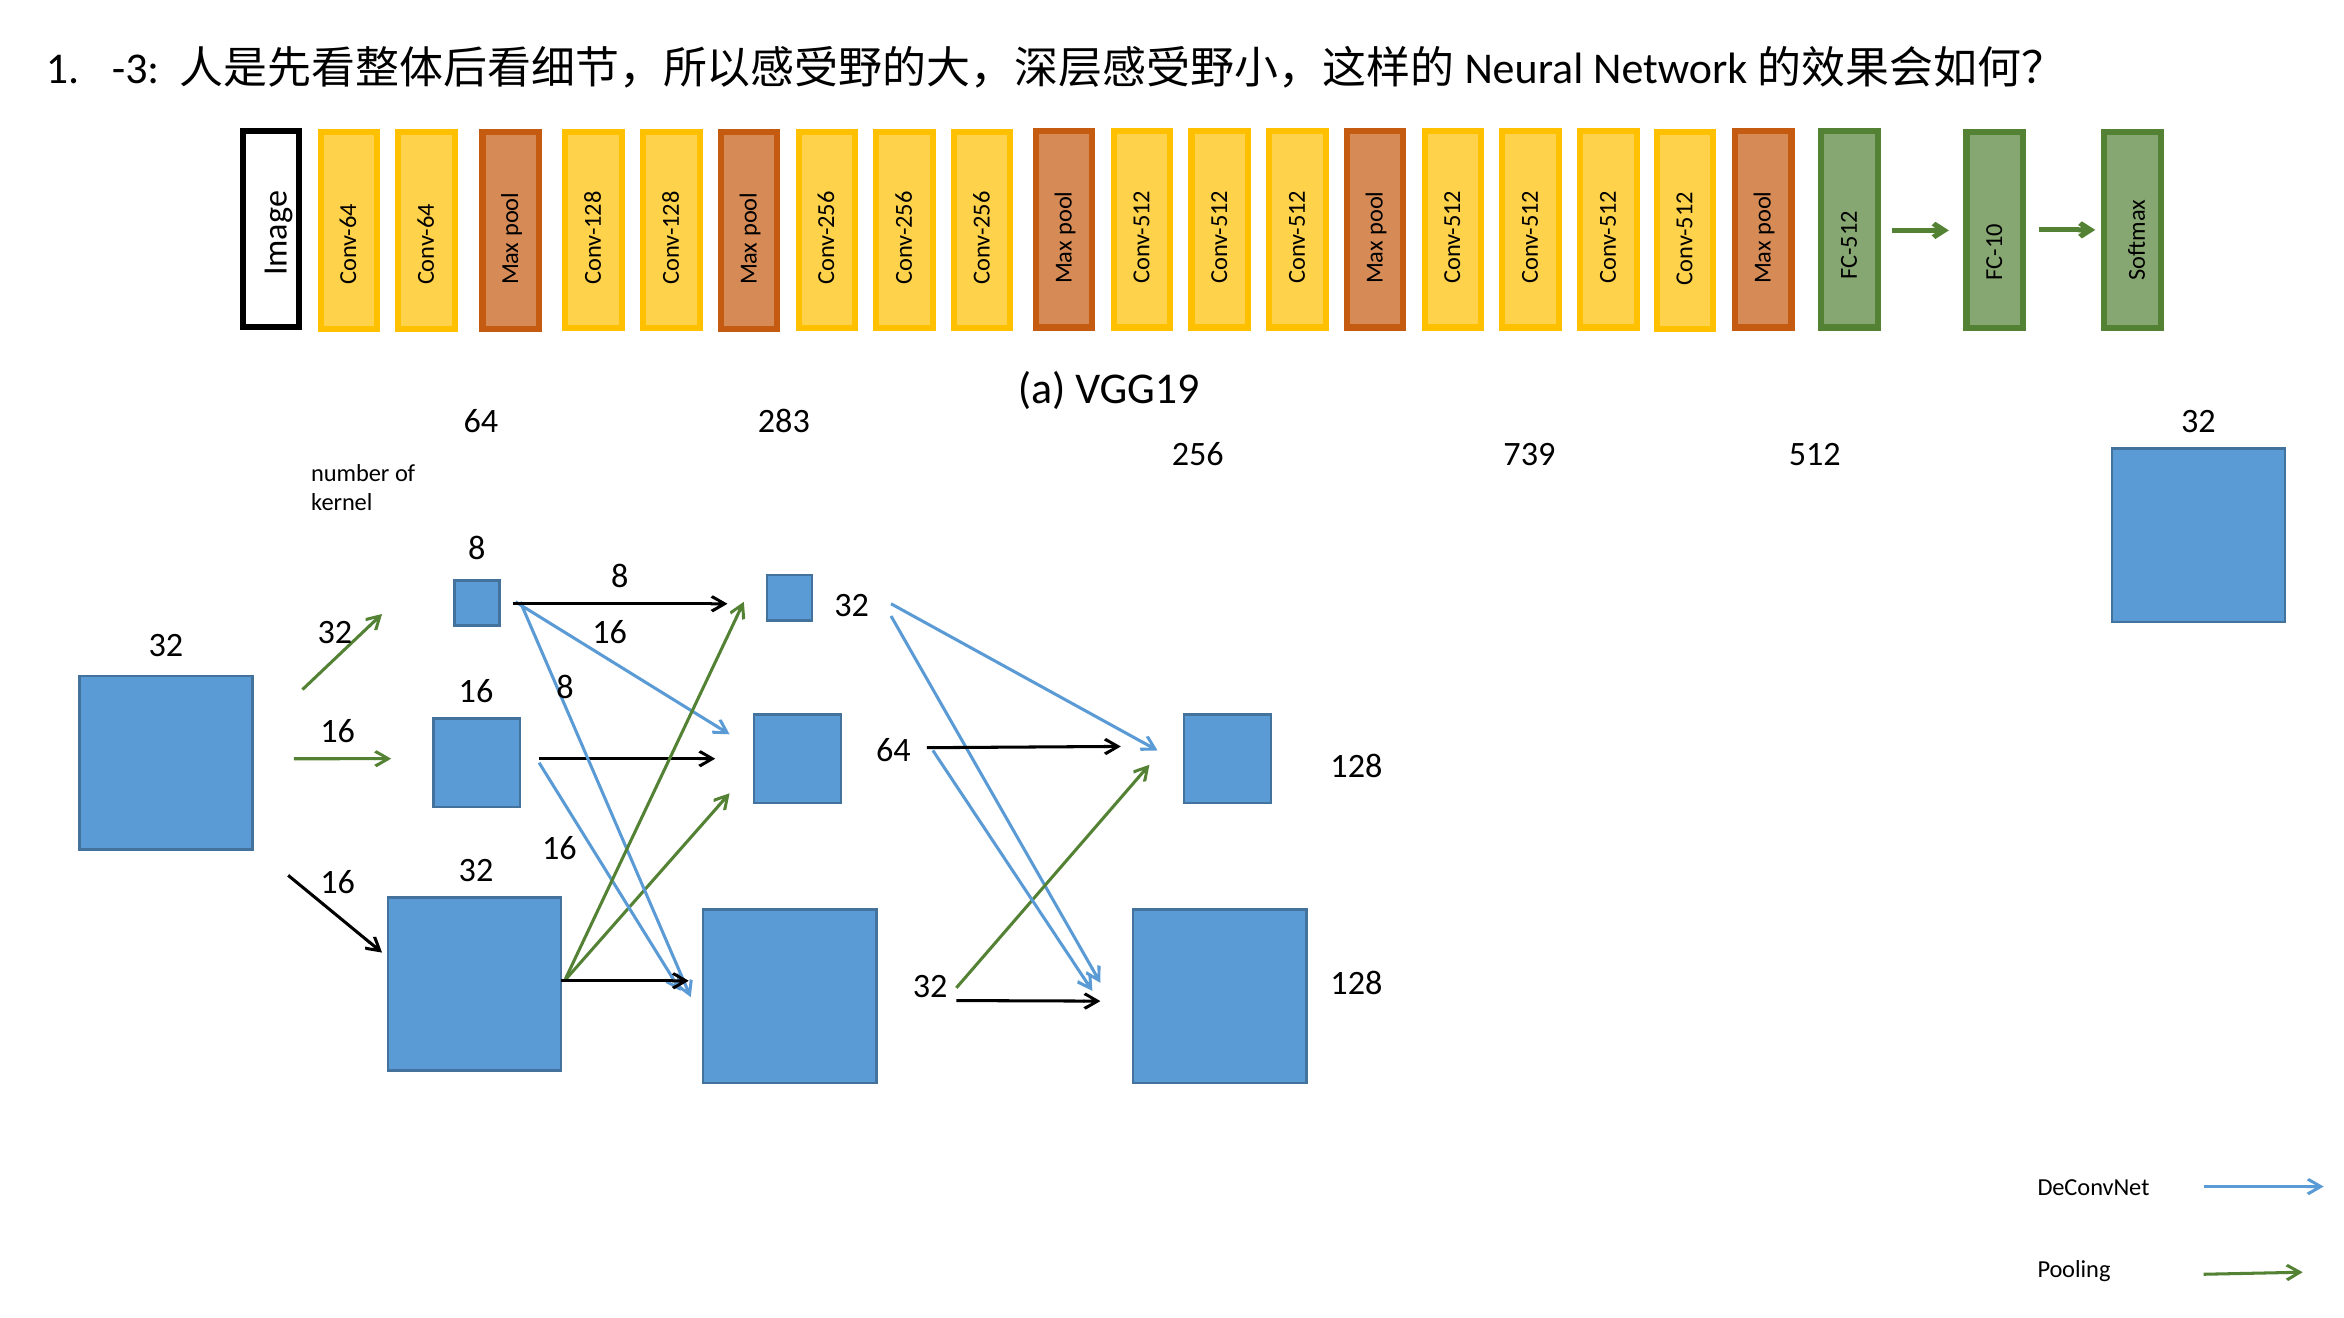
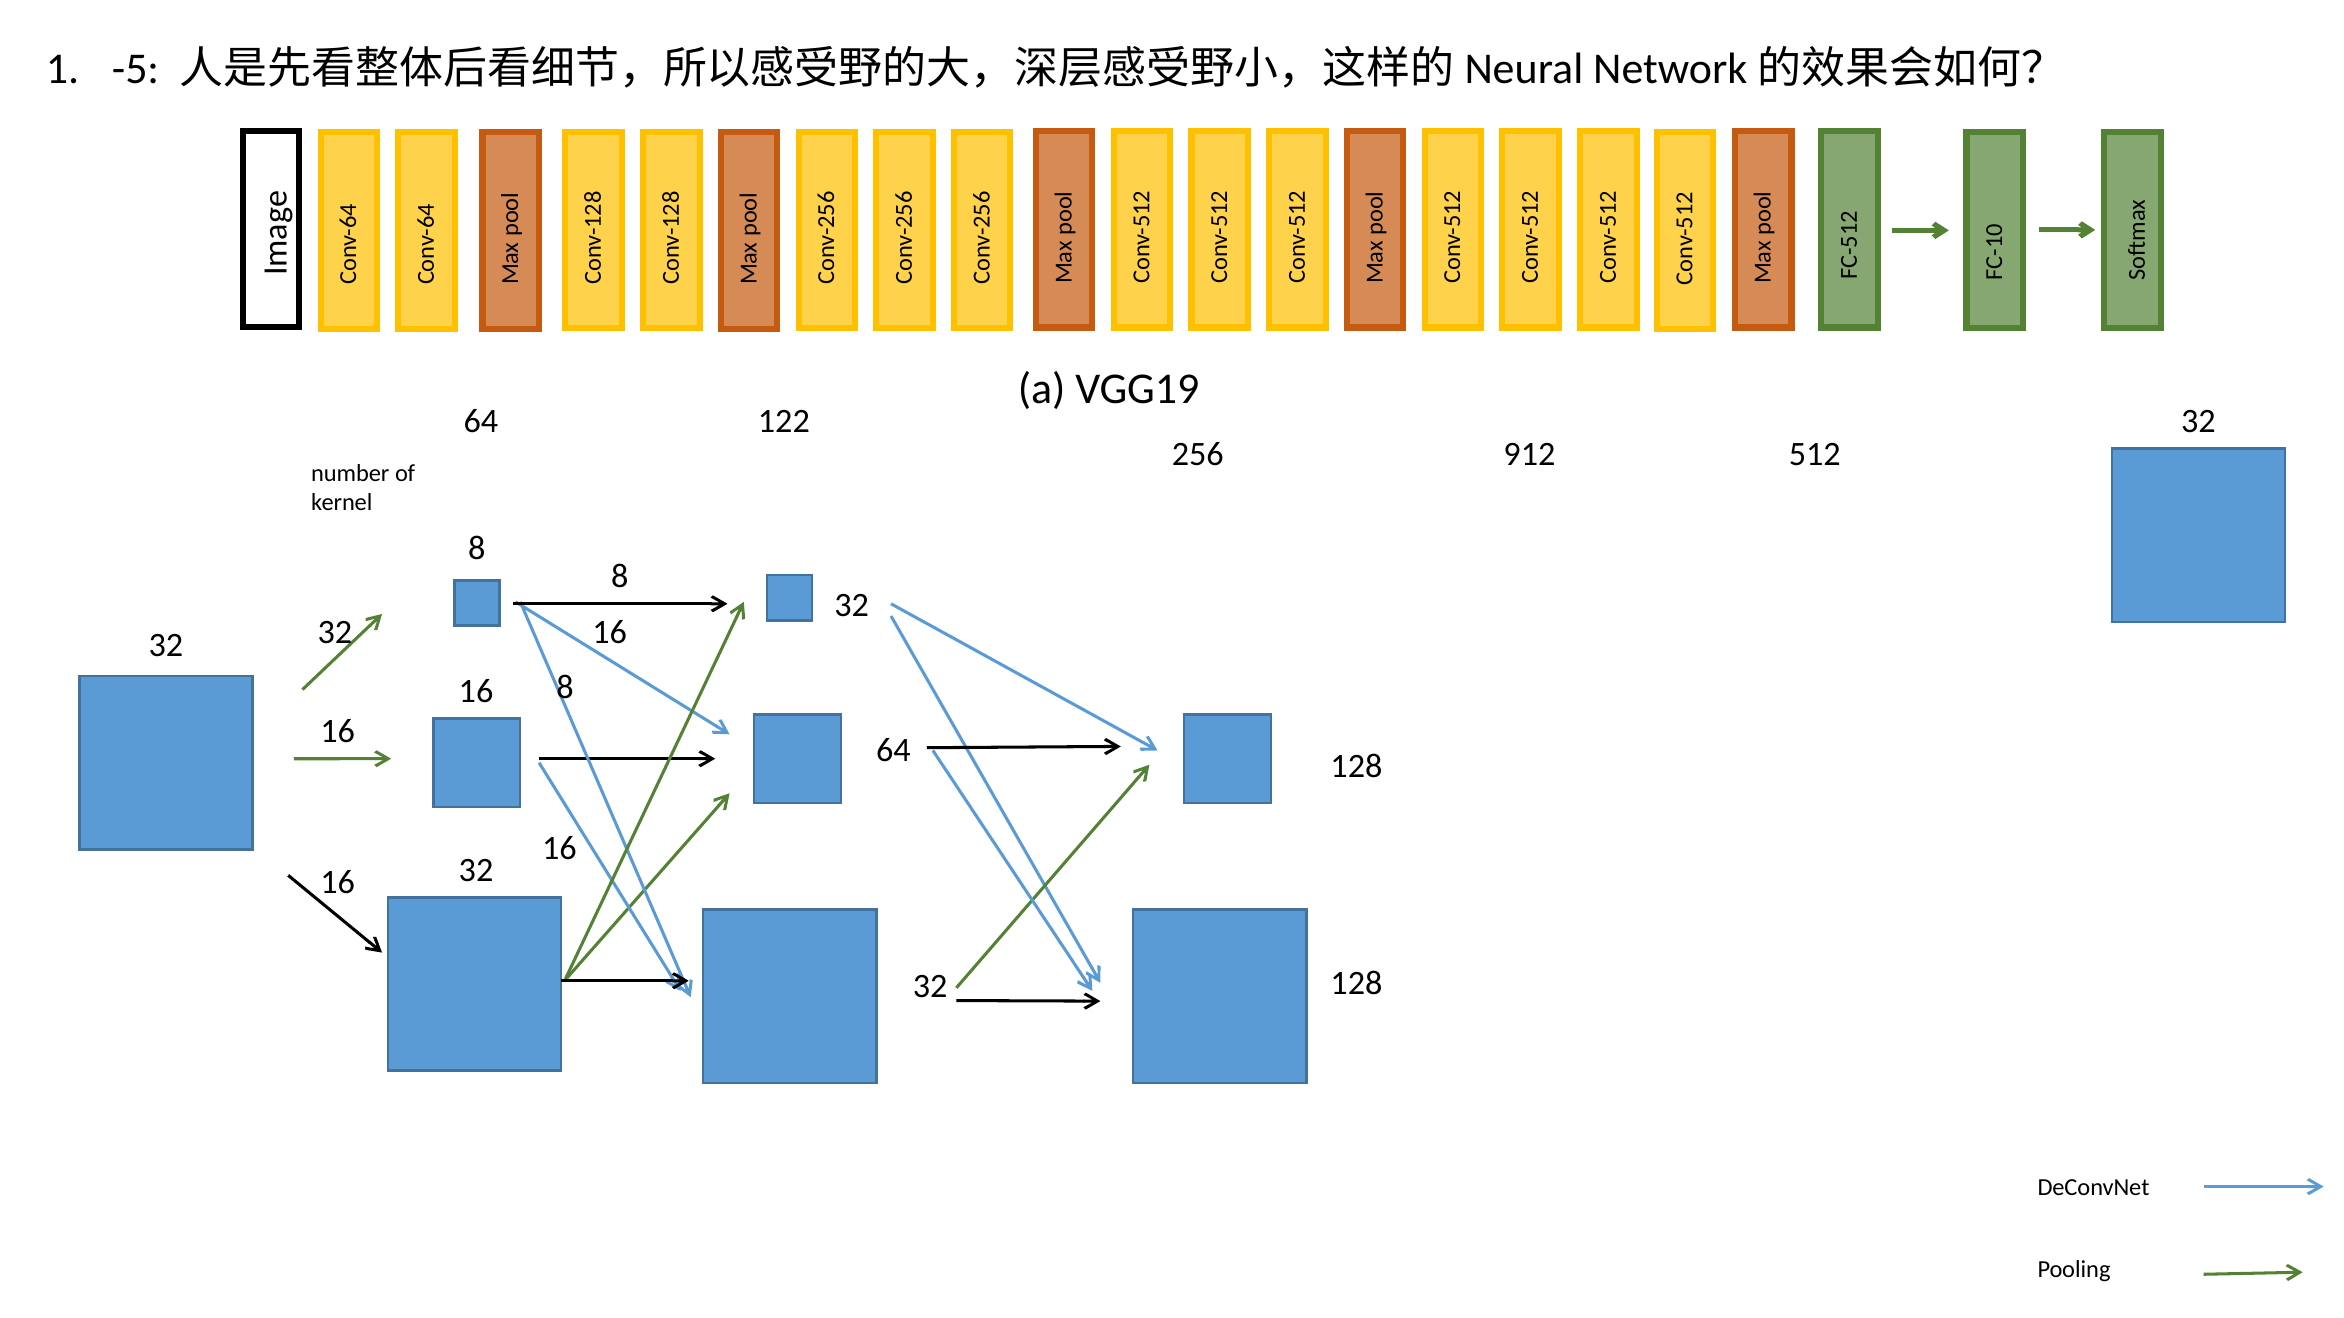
-3: -3 -> -5 (136, 69)
283: 283 -> 122 (784, 421)
739: 739 -> 912 (1529, 454)
